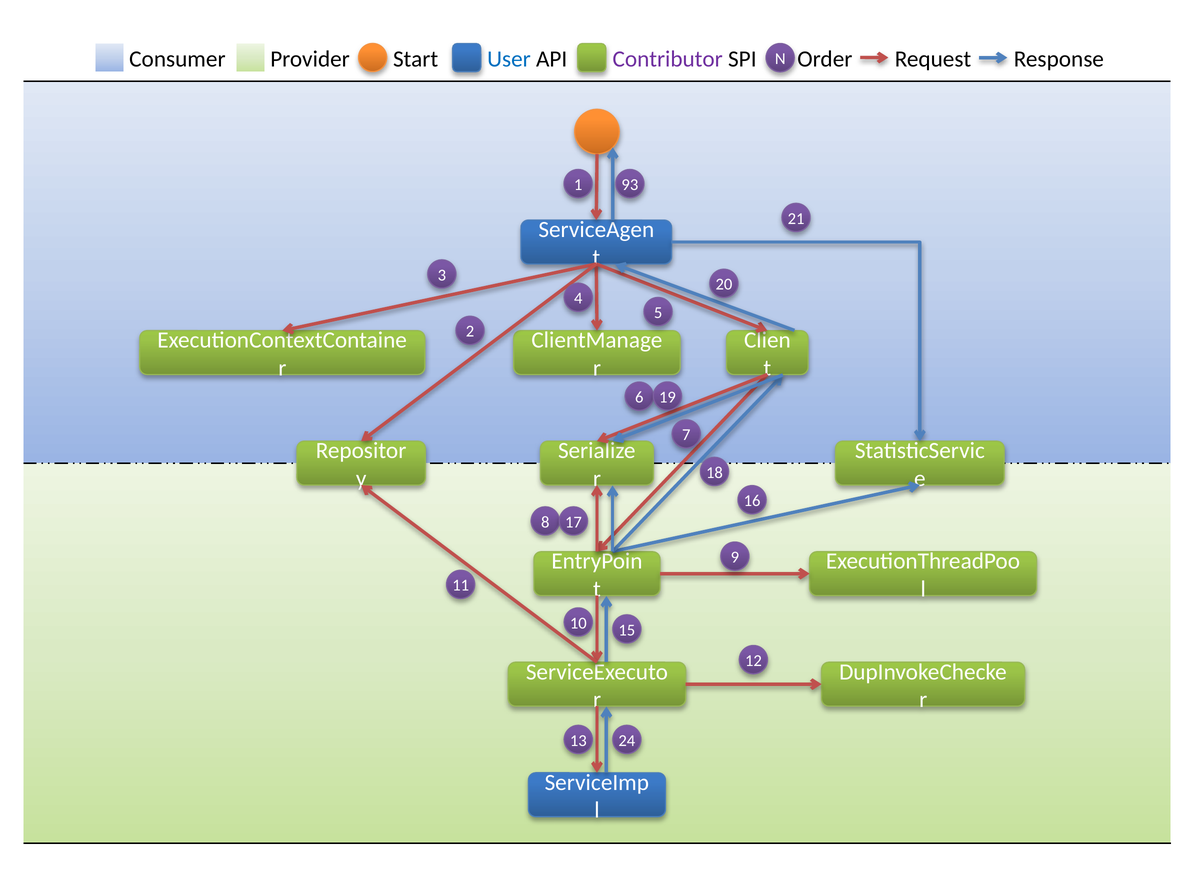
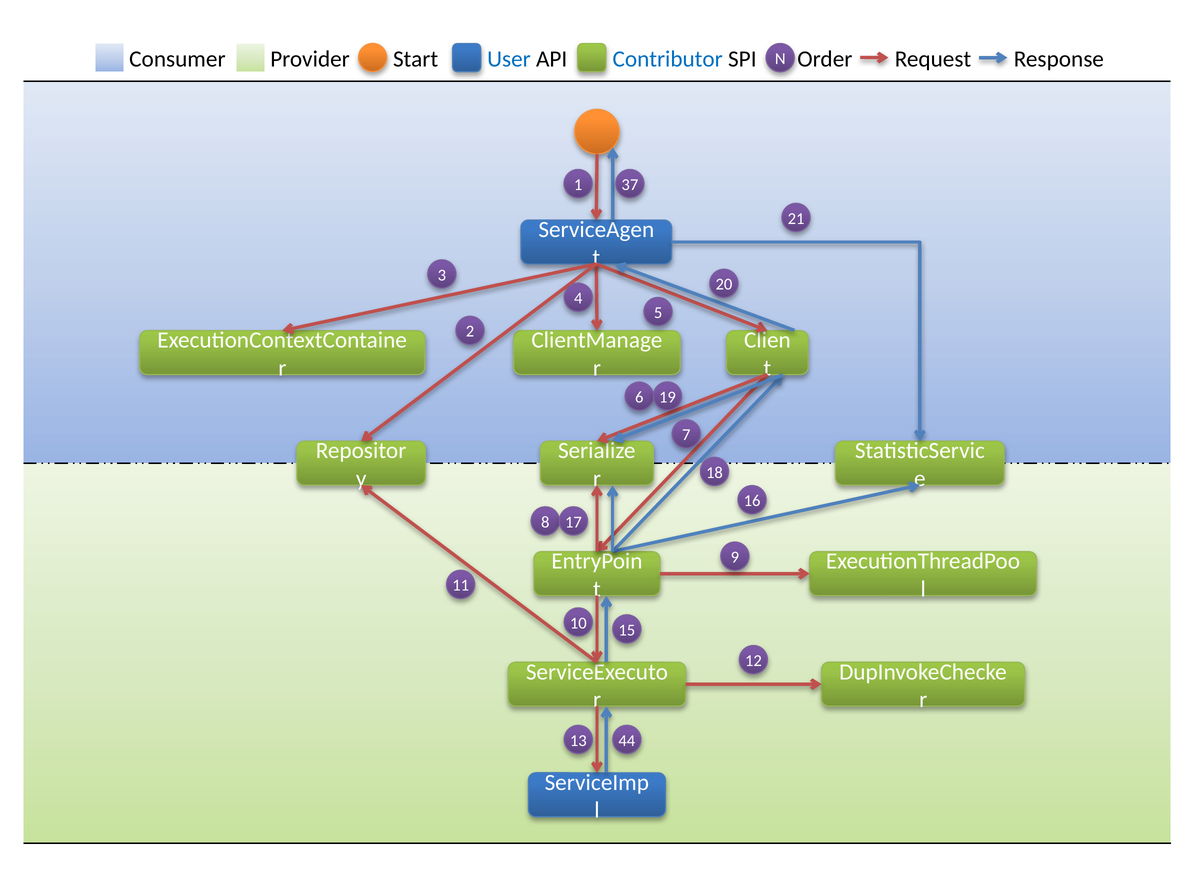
Contributor colour: purple -> blue (668, 59)
93: 93 -> 37 (630, 185)
24: 24 -> 44 (627, 740)
